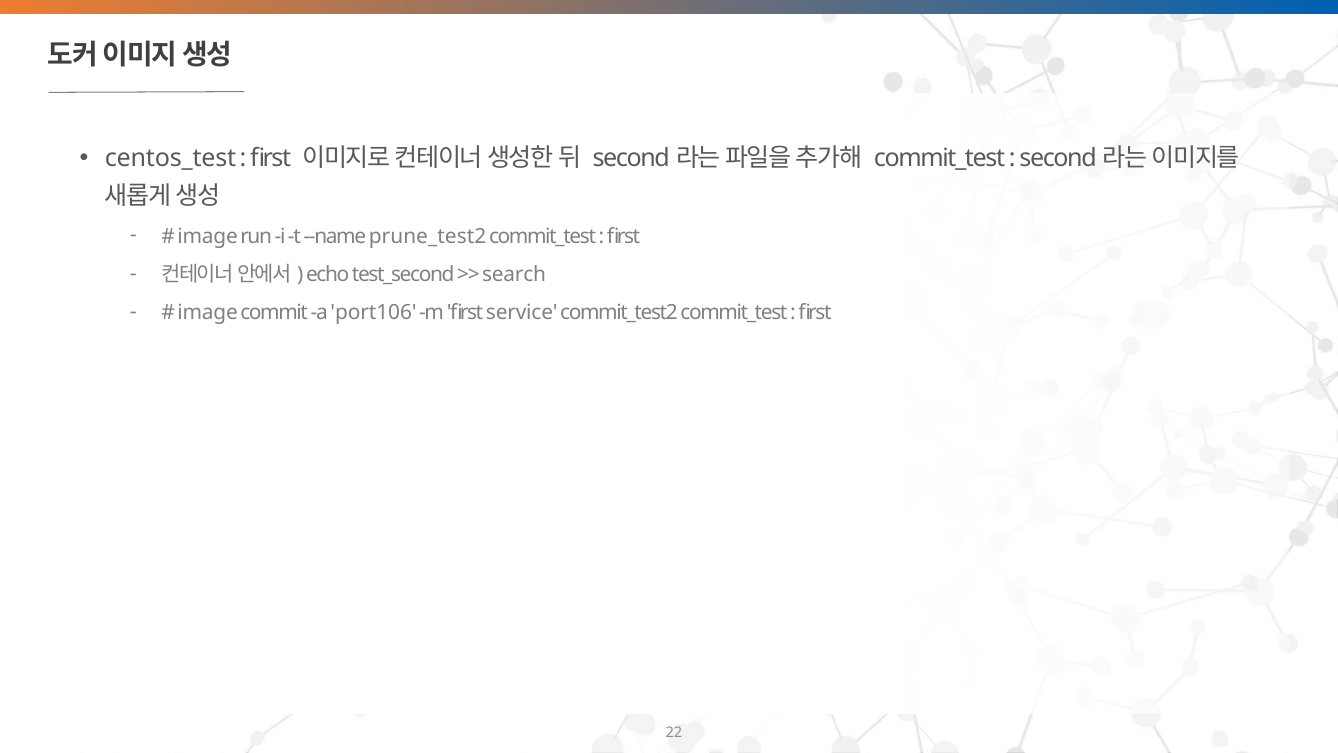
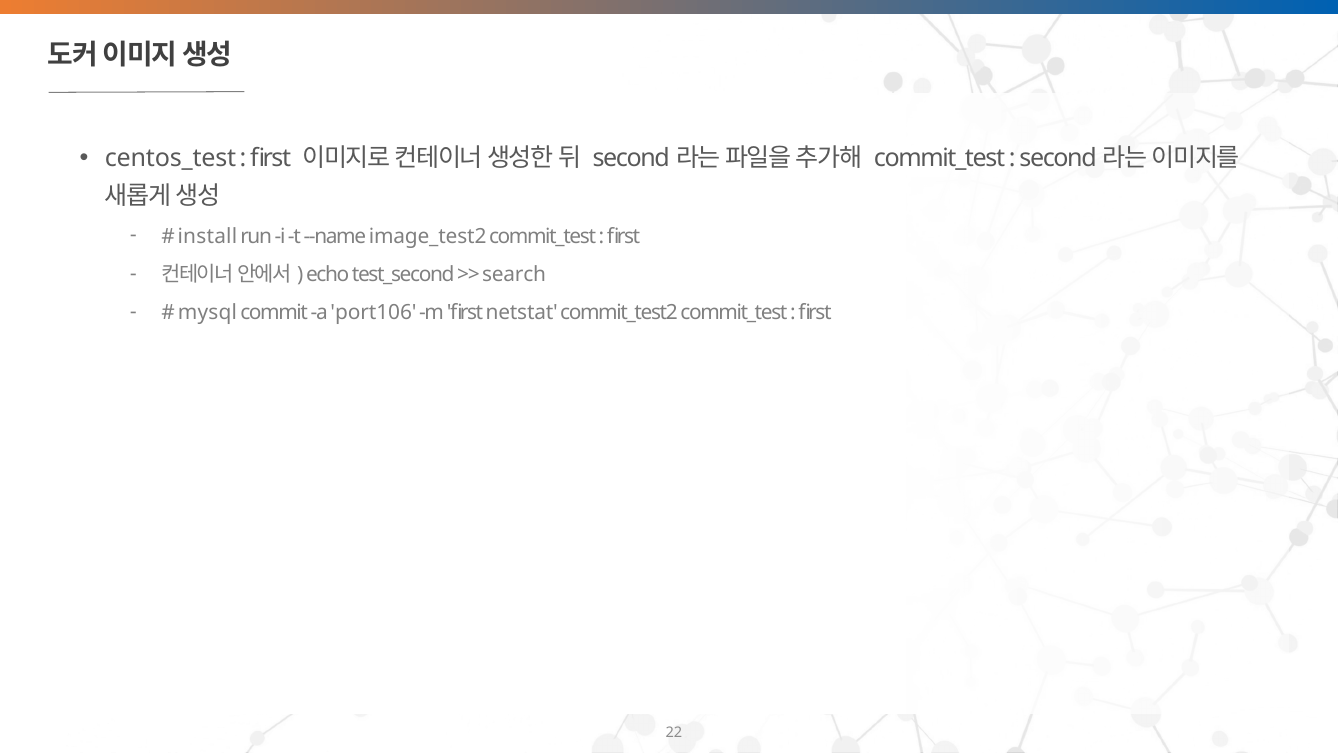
image: image -> install (207, 236)
prune_test2: prune_test2 -> image_test2 (428, 236)
image: image -> mysql (207, 313)
service: service -> netstat (522, 313)
